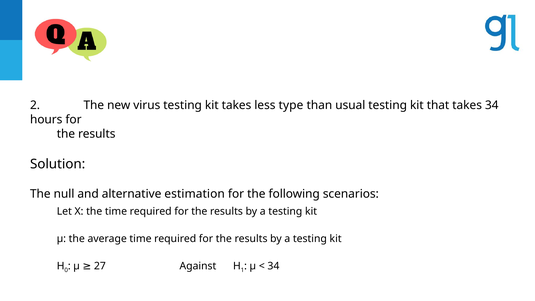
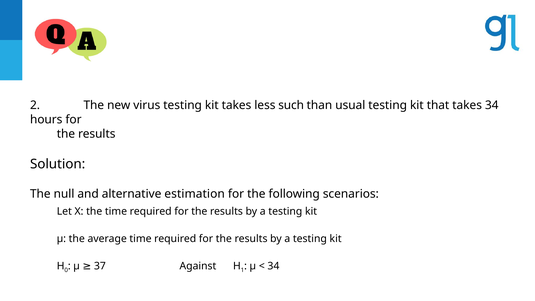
type: type -> such (291, 105)
27: 27 -> 37 (100, 266)
